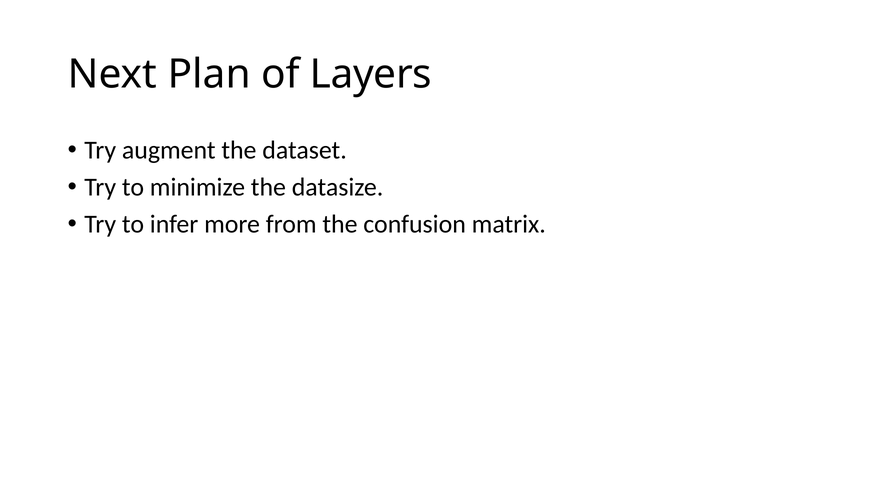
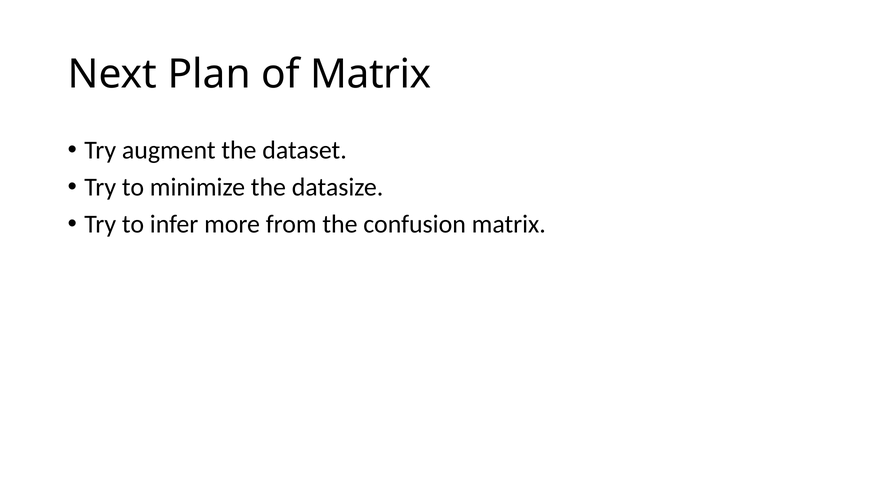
of Layers: Layers -> Matrix (371, 75)
